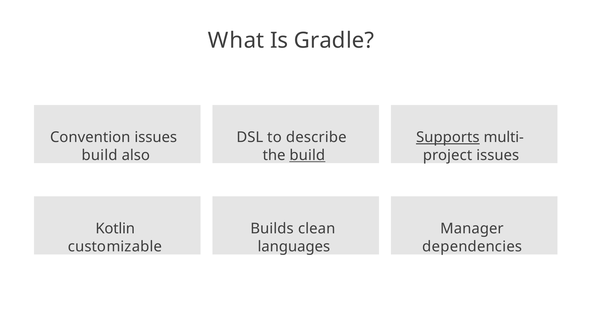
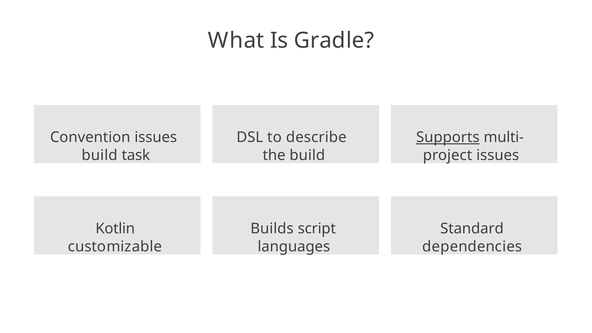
also: also -> task (136, 155)
build underline: present -> none (307, 155)
clean: clean -> script (317, 229)
Manager: Manager -> Standard (472, 229)
